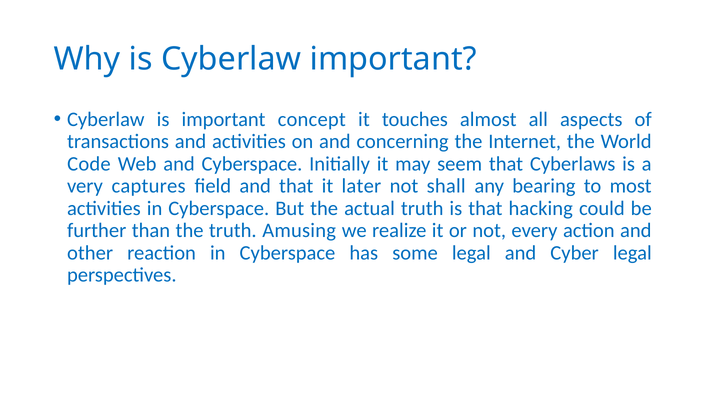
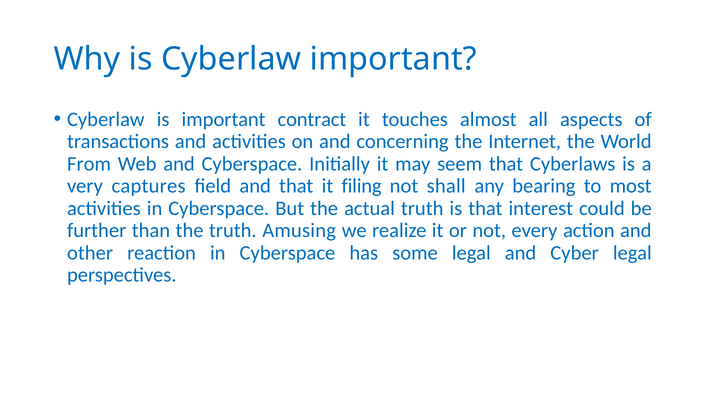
concept: concept -> contract (312, 119)
Code: Code -> From (89, 164)
later: later -> filing (362, 186)
hacking: hacking -> interest (541, 208)
